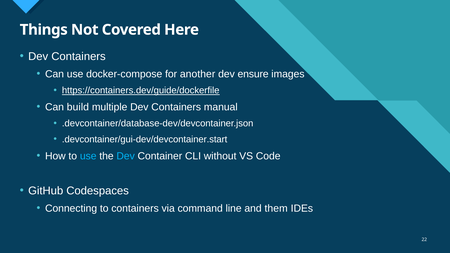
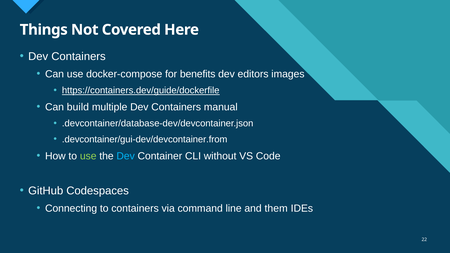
another: another -> benefits (198, 74)
ensure: ensure -> editors (253, 74)
.devcontainer/gui-dev/devcontainer.start: .devcontainer/gui-dev/devcontainer.start -> .devcontainer/gui-dev/devcontainer.from (145, 140)
use colour: light blue -> light green (88, 156)
